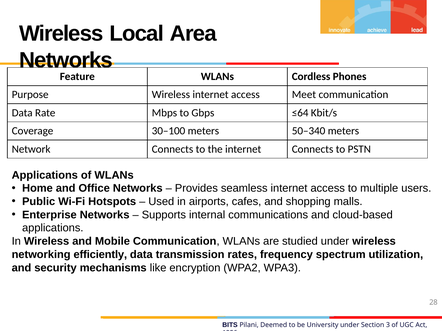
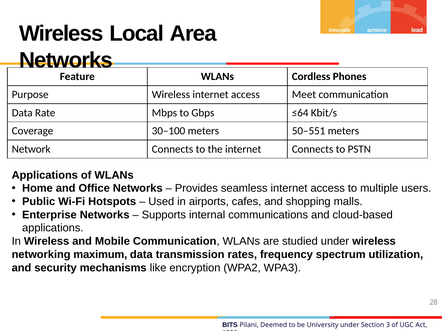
50–340: 50–340 -> 50–551 (309, 131)
efficiently: efficiently -> maximum (100, 255)
